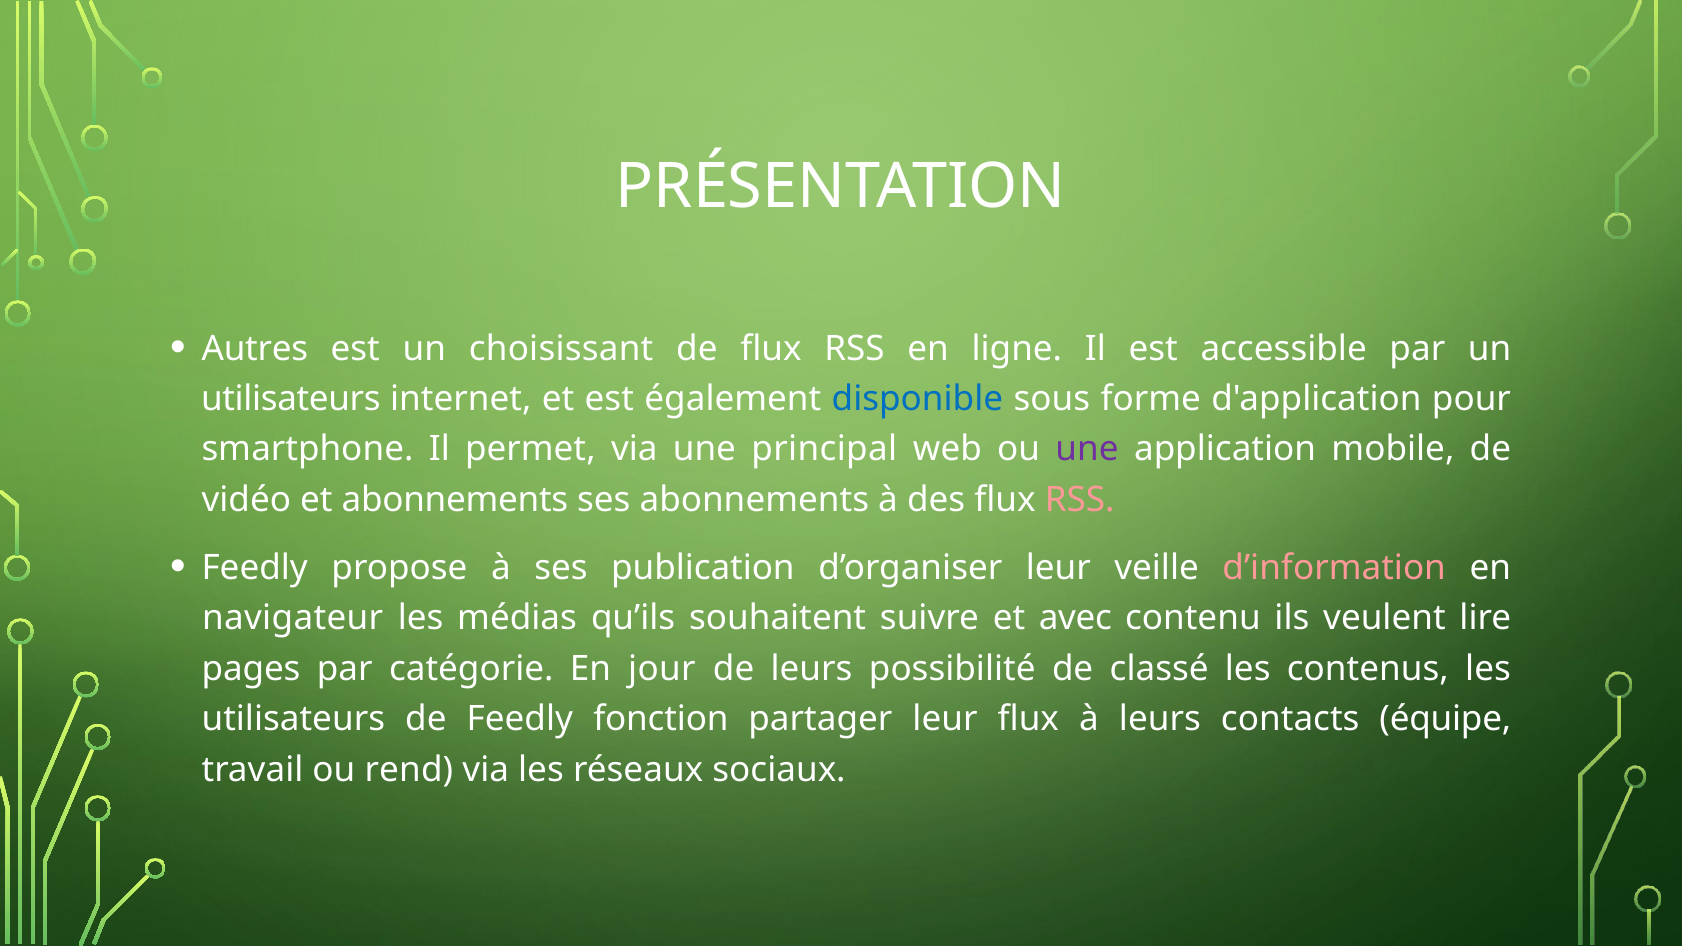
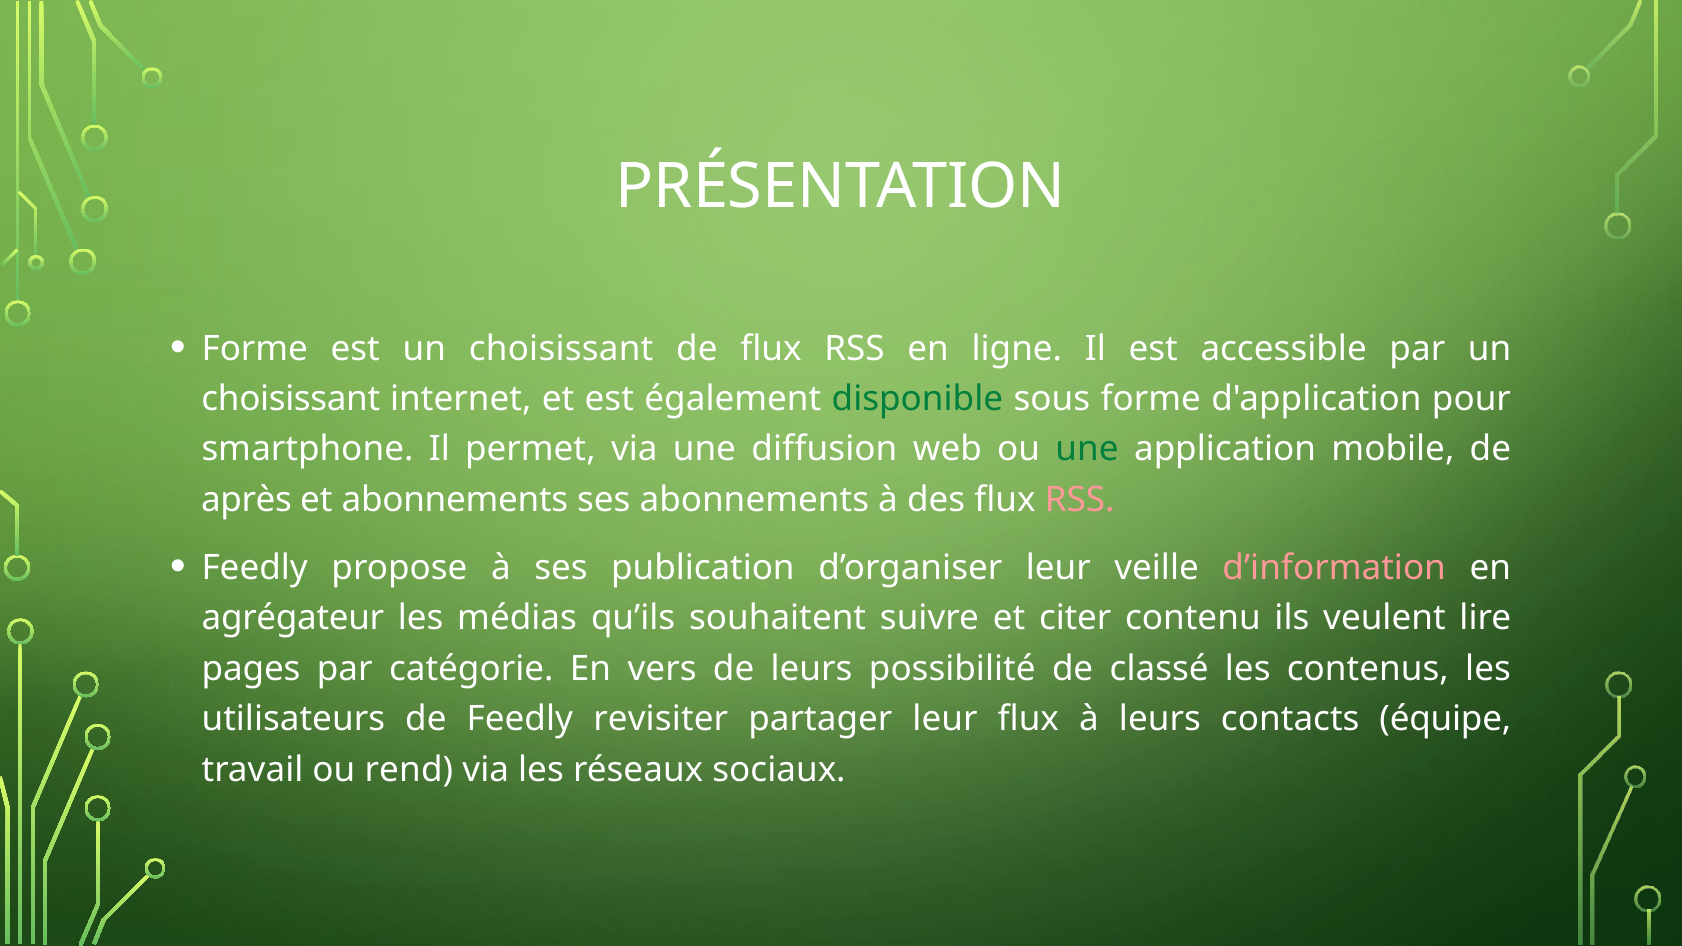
Autres: Autres -> Forme (255, 349)
utilisateurs: utilisateurs -> choisissant (291, 399)
disponible colour: blue -> green (917, 399)
principal: principal -> diffusion (824, 449)
une colour: purple -> green (1087, 449)
vidéo: vidéo -> après (246, 500)
navigateur: navigateur -> agrégateur (293, 618)
avec: avec -> citer (1075, 618)
jour: jour -> vers (662, 669)
fonction: fonction -> revisiter (661, 719)
